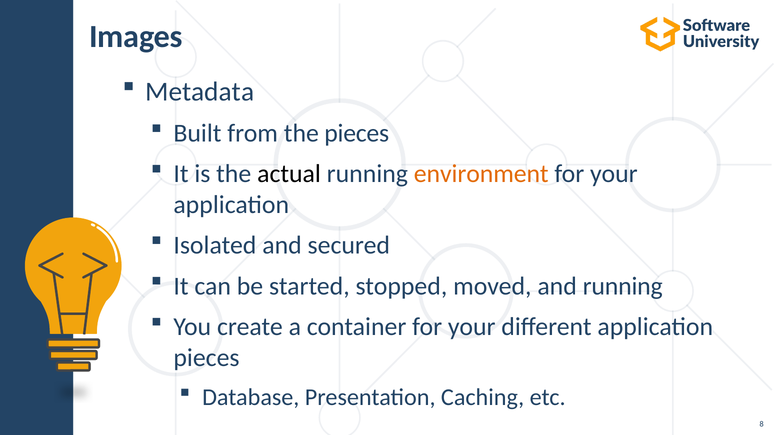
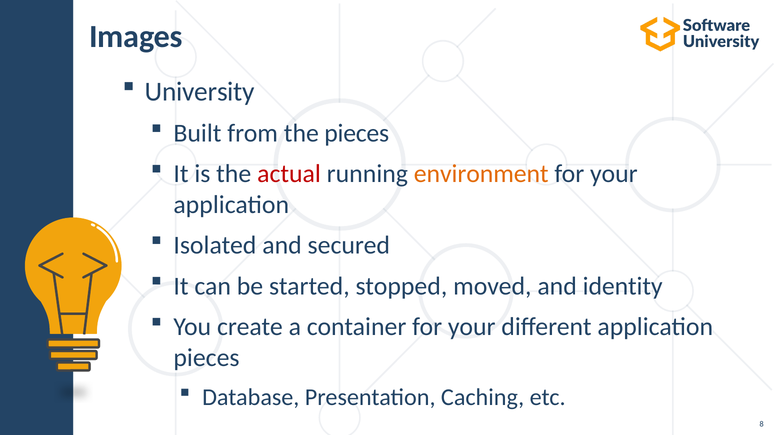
Metadata: Metadata -> University (200, 92)
actual colour: black -> red (289, 174)
and running: running -> identity (623, 286)
